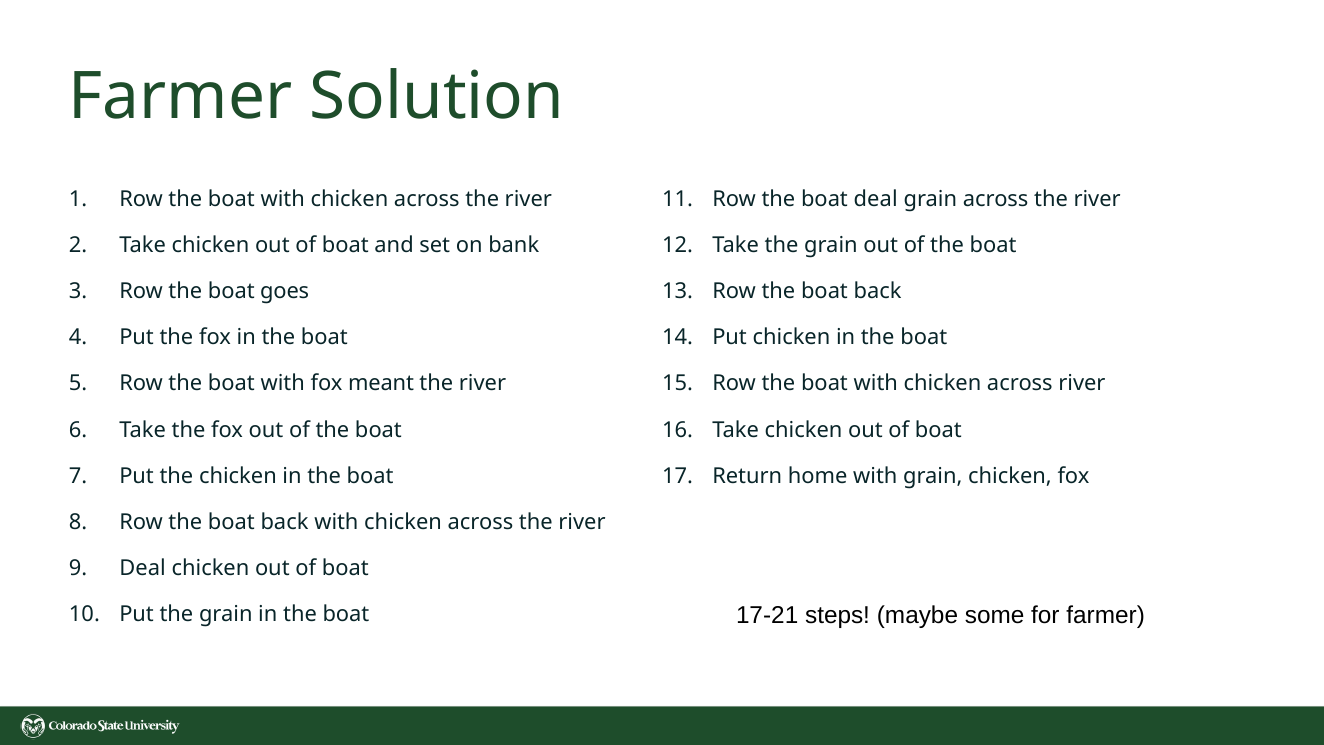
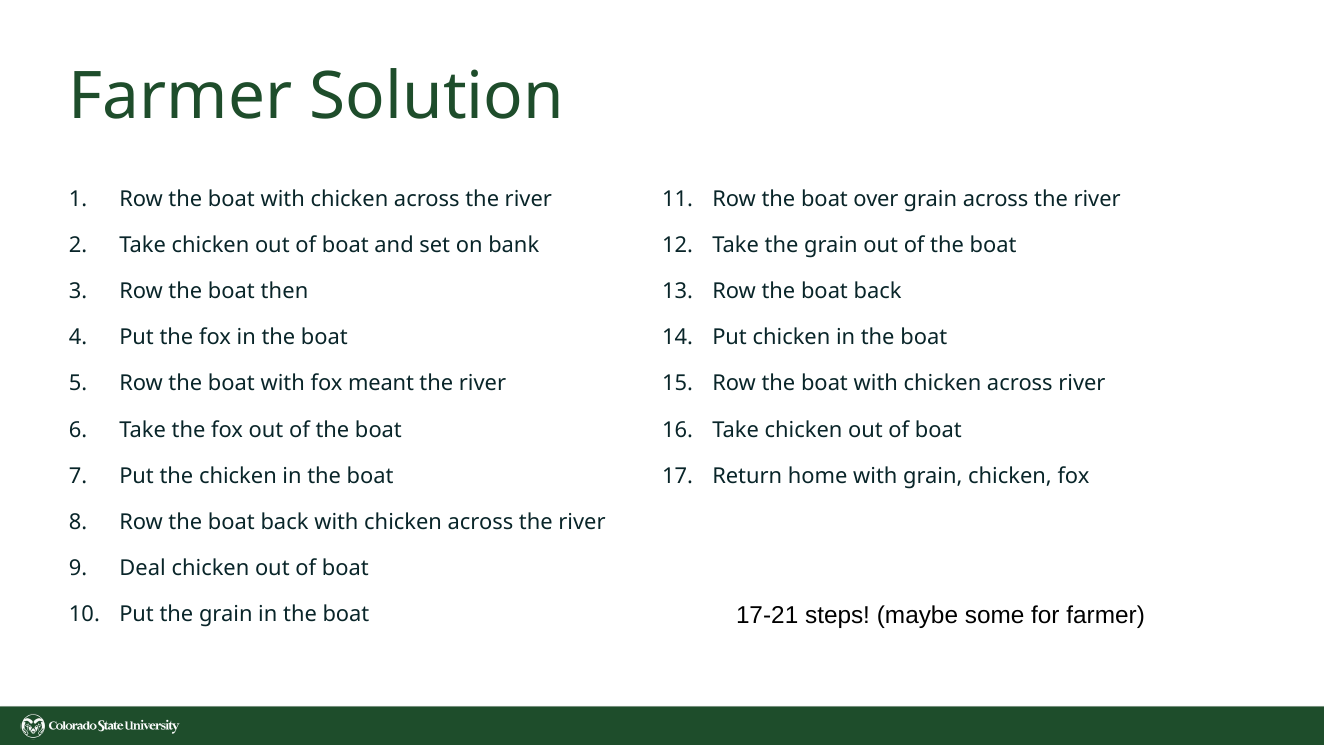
boat deal: deal -> over (876, 199)
goes: goes -> then (284, 291)
